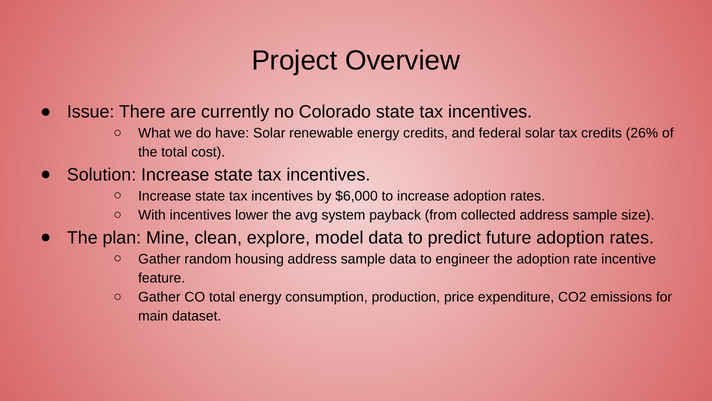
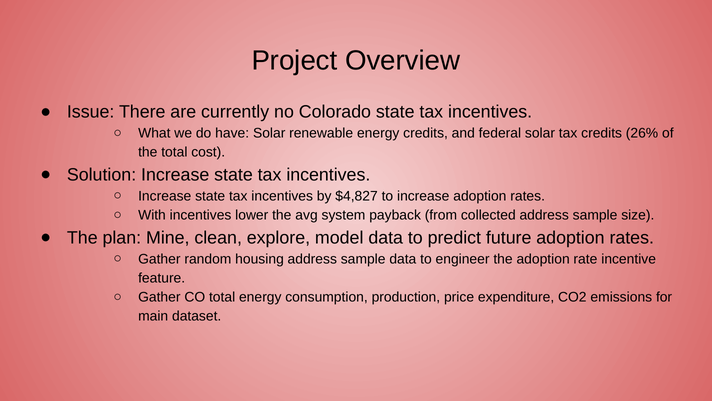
$6,000: $6,000 -> $4,827 (357, 196)
